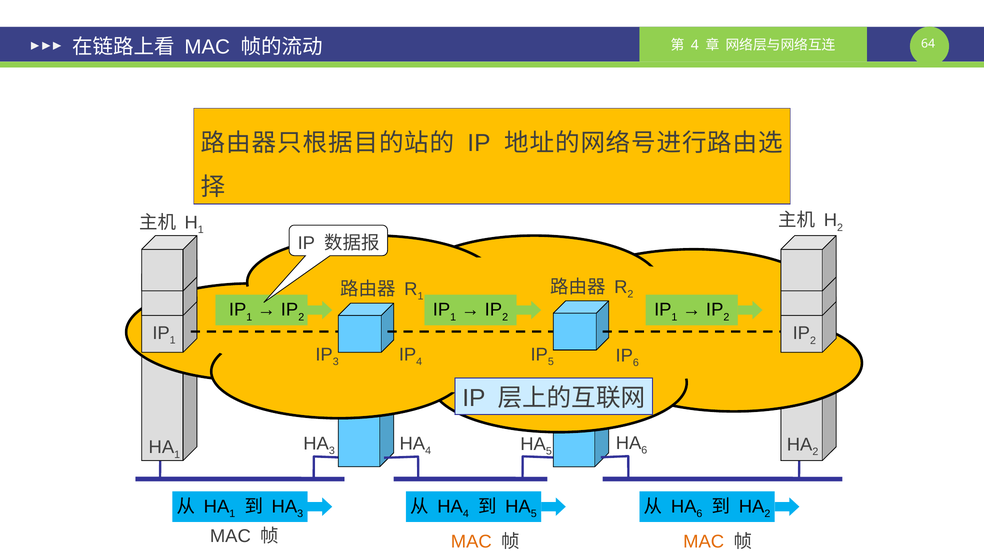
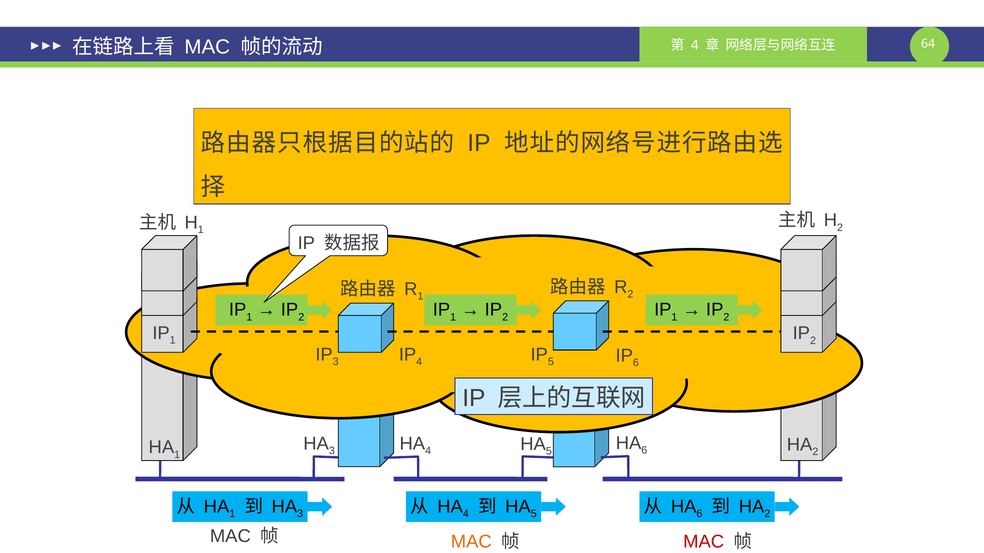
MAC colour: orange -> red (704, 542)
